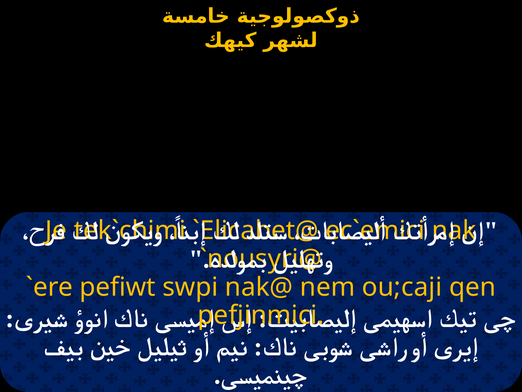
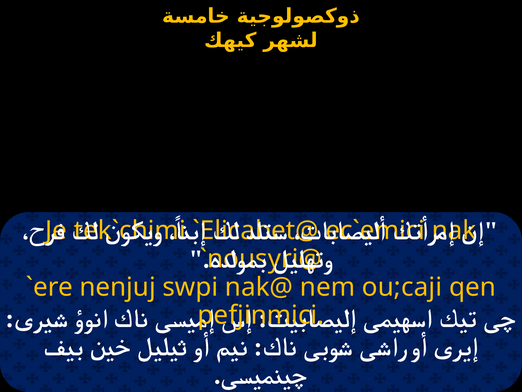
pefiwt: pefiwt -> nenjuj (118, 287)
